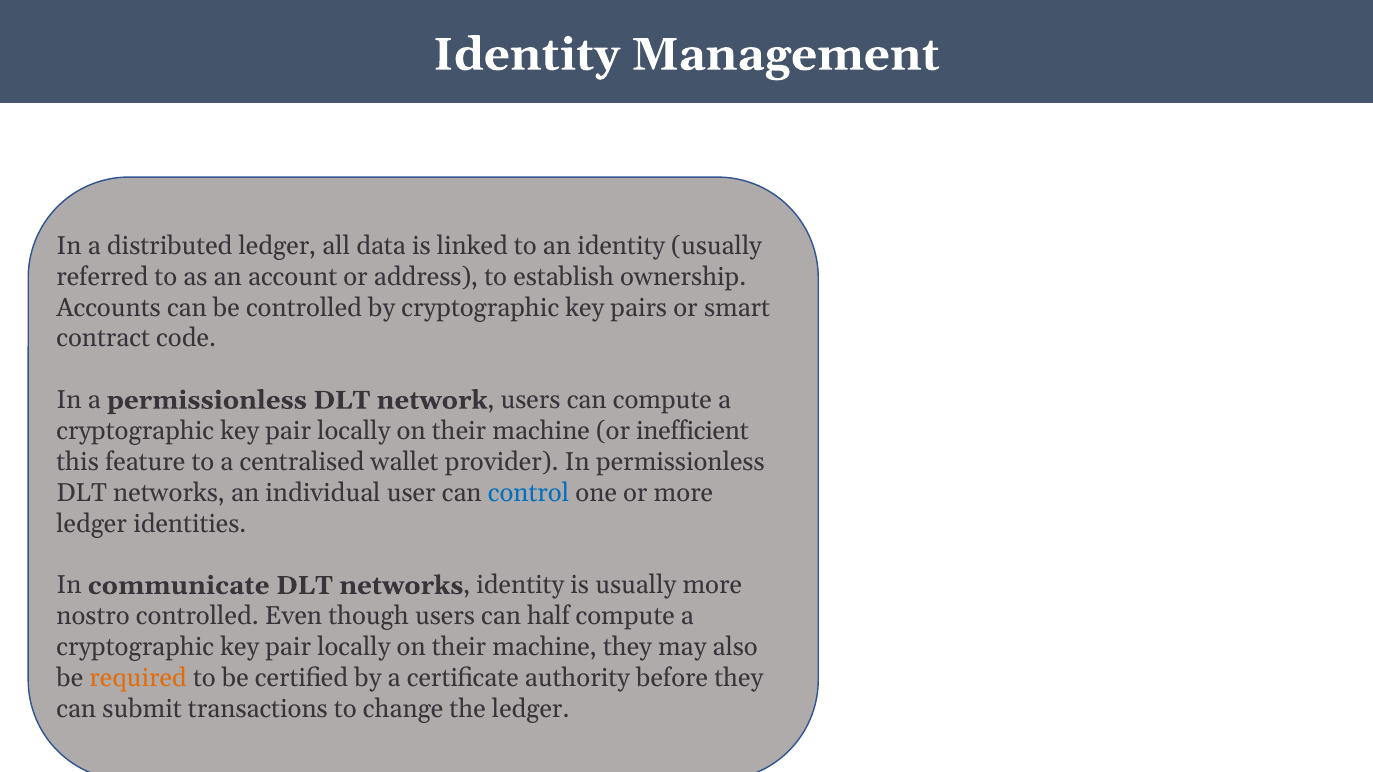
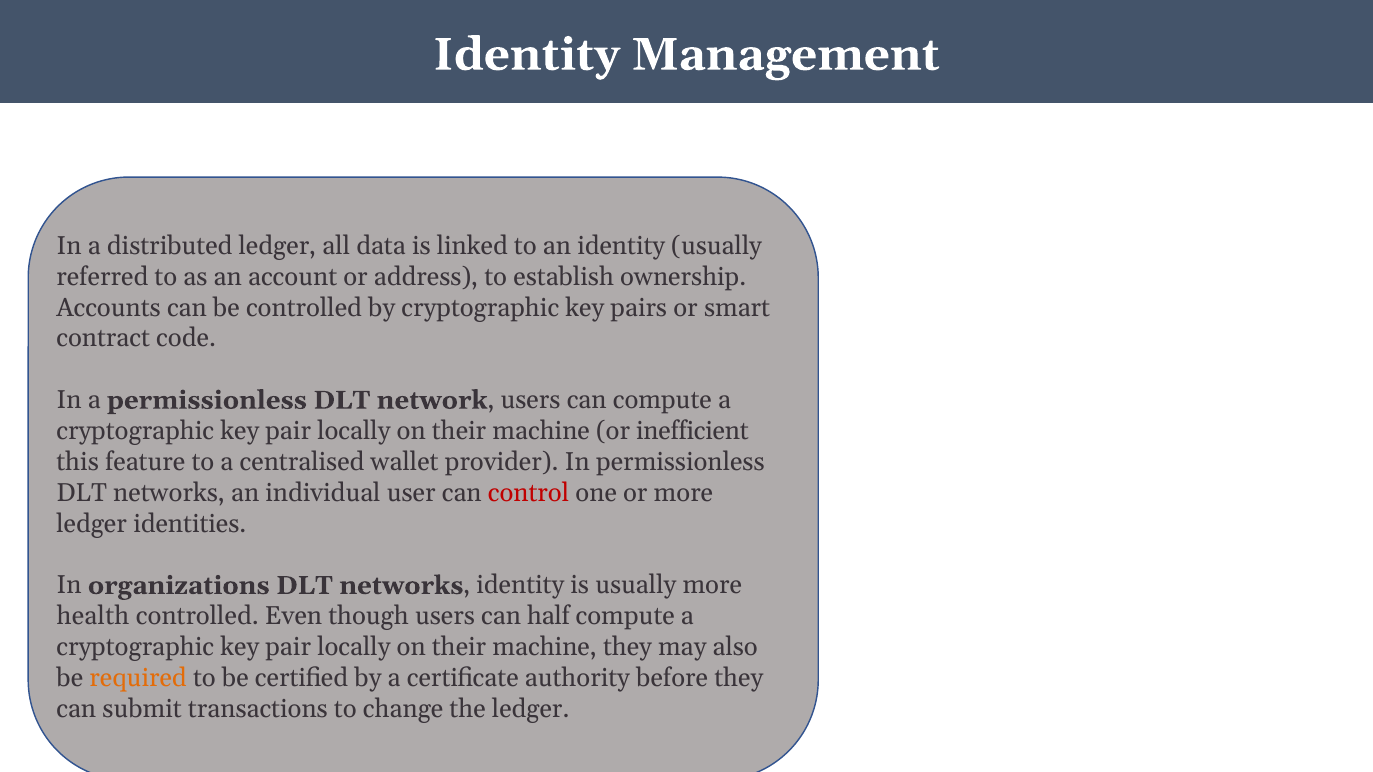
control colour: blue -> red (529, 493)
communicate: communicate -> organizations (179, 586)
nostro: nostro -> health (93, 617)
